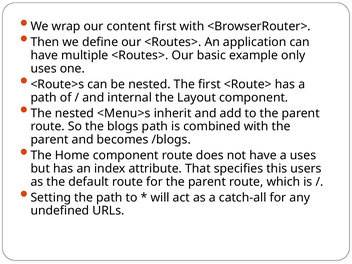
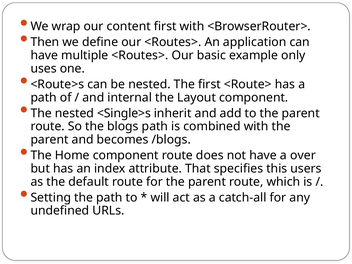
<Menu>s: <Menu>s -> <Single>s (124, 113)
a uses: uses -> over (303, 155)
